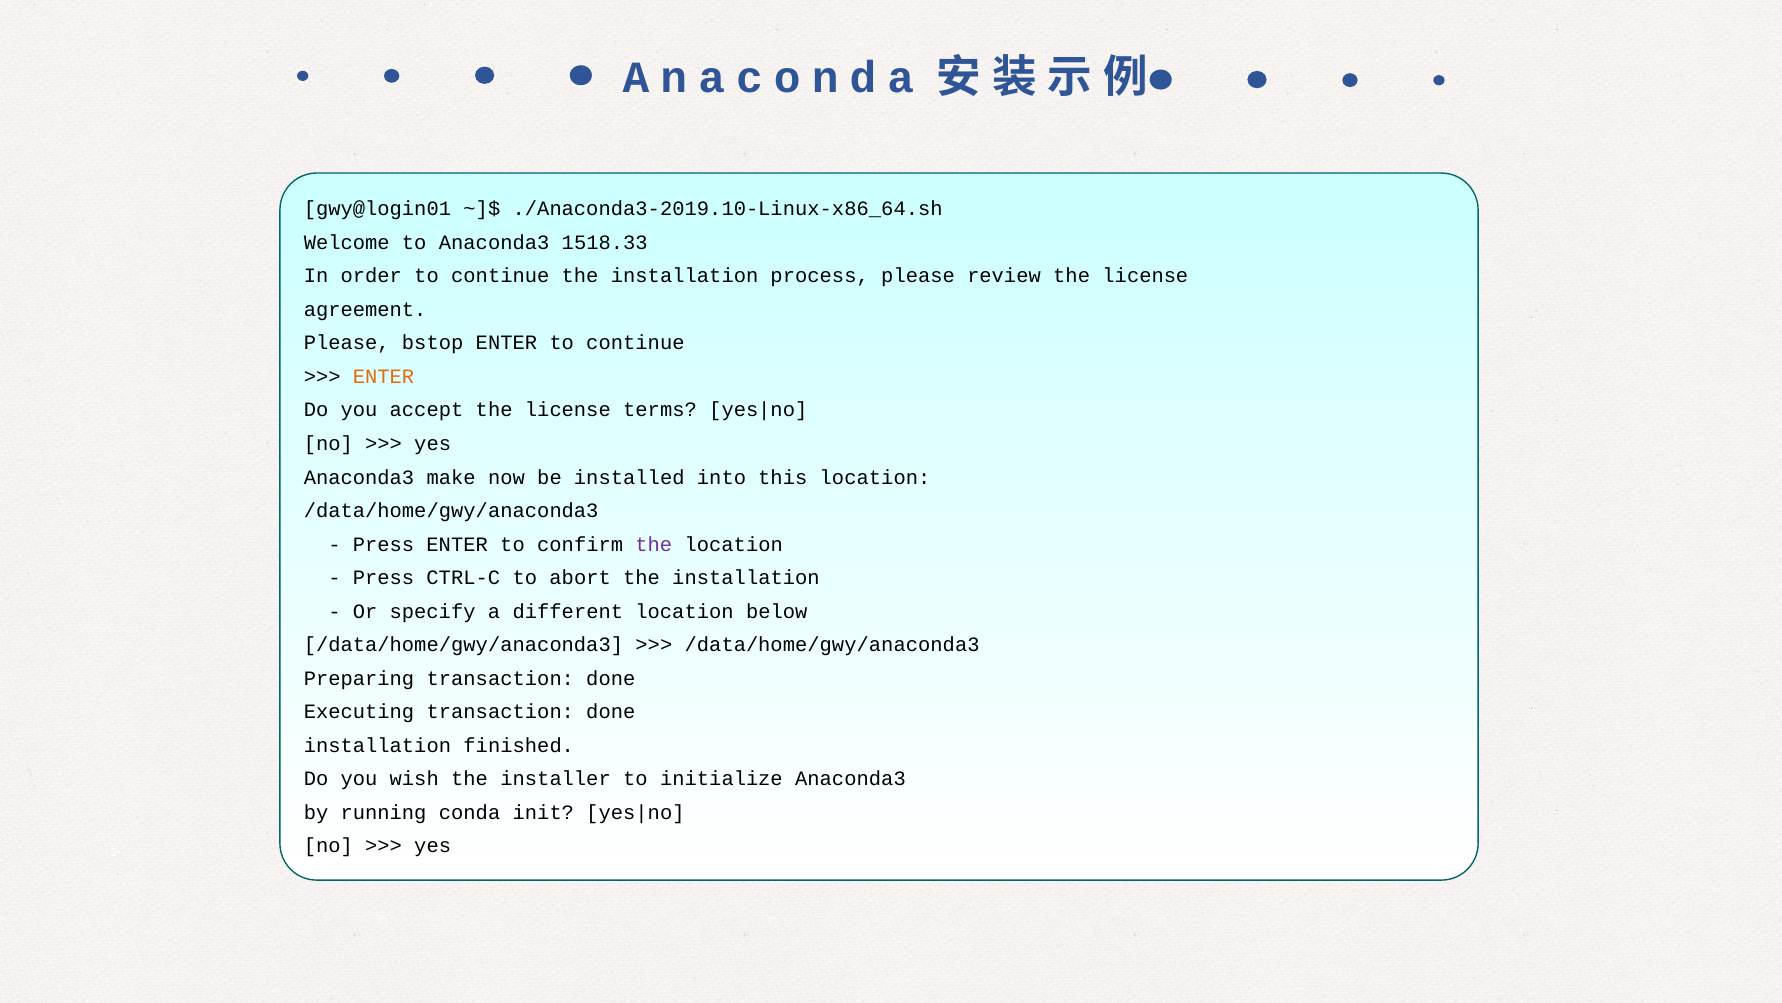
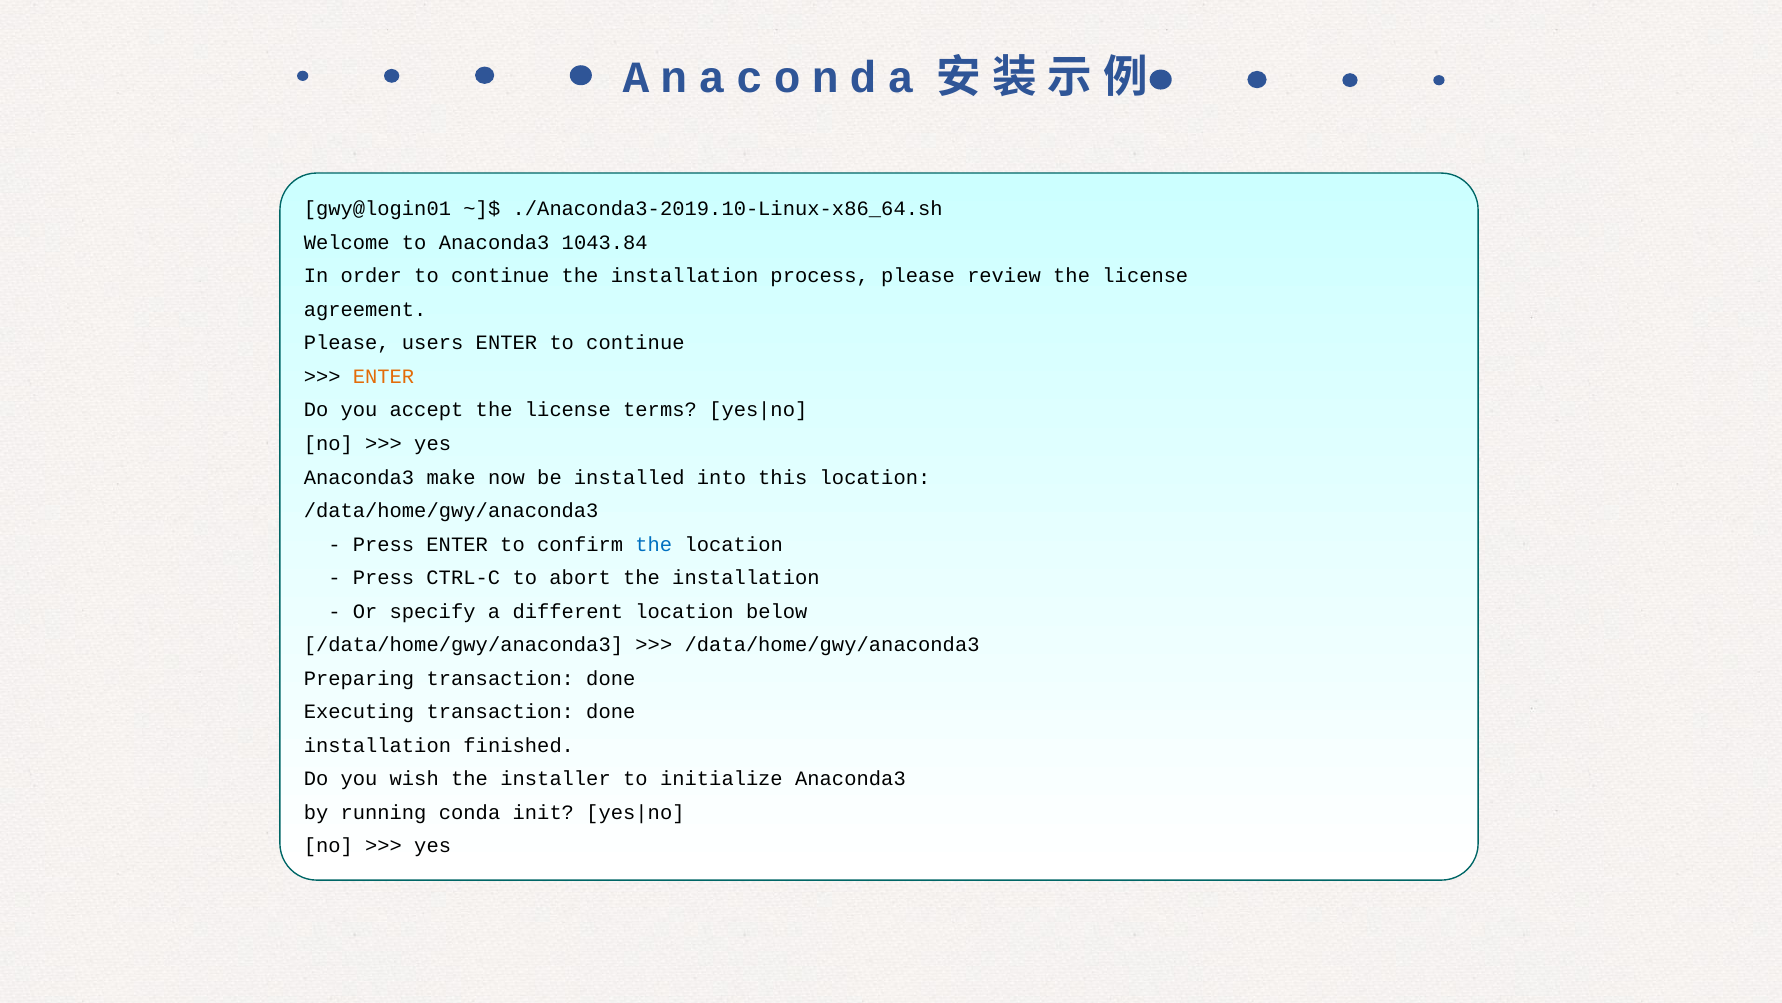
1518.33: 1518.33 -> 1043.84 (605, 242)
bstop: bstop -> users (433, 343)
the colour: purple -> blue (654, 544)
